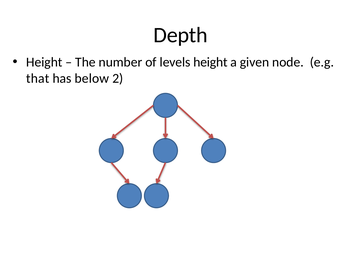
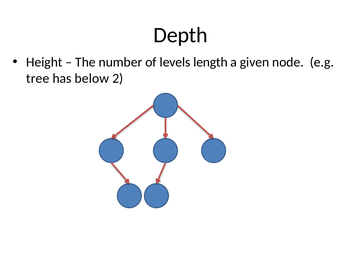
levels height: height -> length (210, 62)
that: that -> tree (38, 78)
